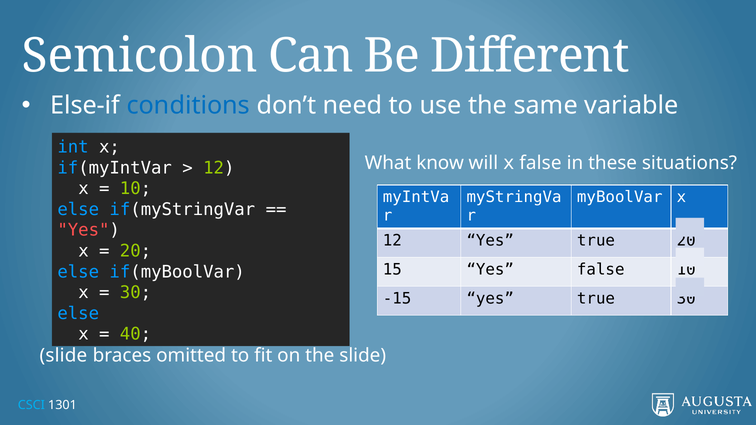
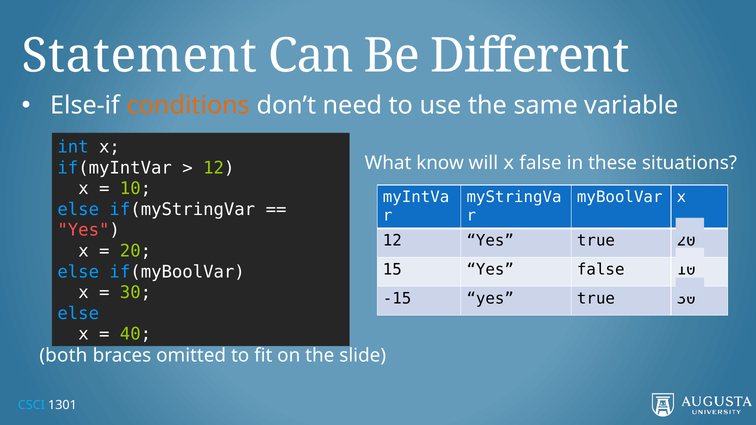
Semicolon: Semicolon -> Statement (140, 56)
conditions colour: blue -> orange (188, 106)
slide: slide -> both (63, 356)
